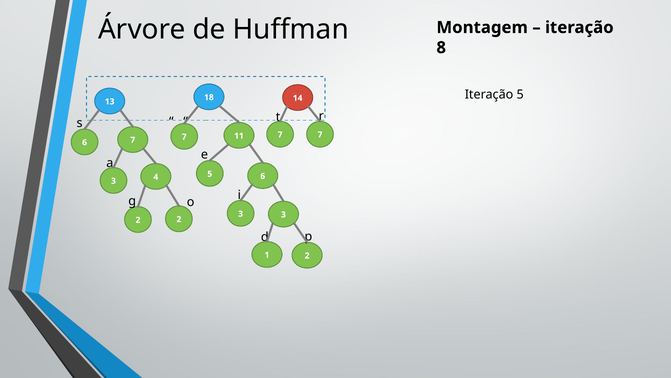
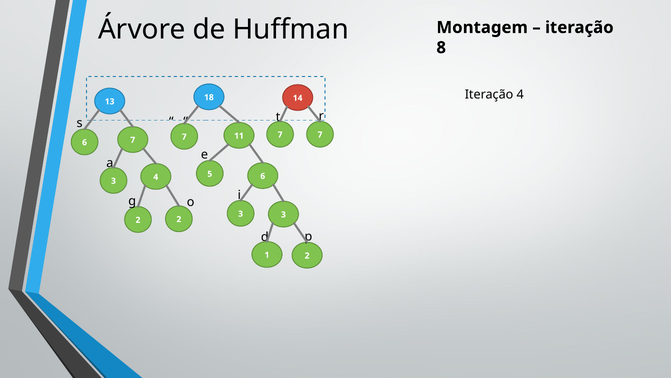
Iteração 5: 5 -> 4 (520, 94)
